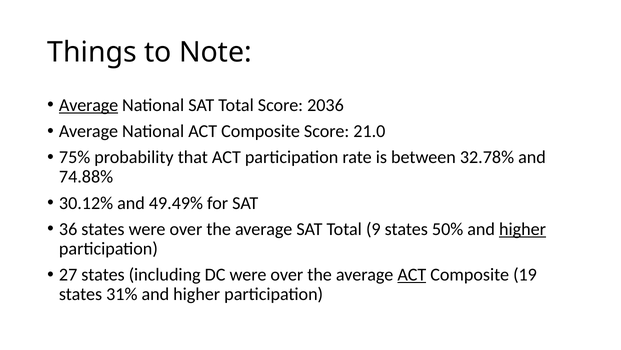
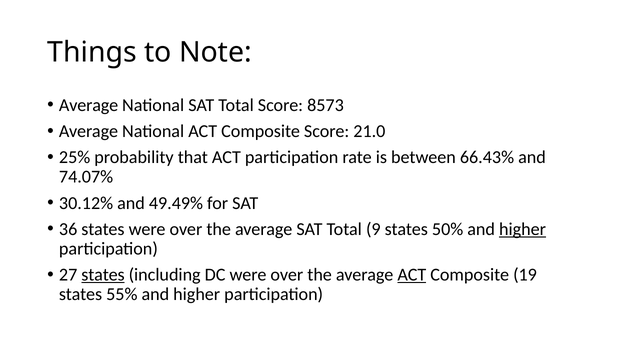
Average underline: present -> none (89, 105)
2036: 2036 -> 8573 (325, 105)
75%: 75% -> 25% (75, 157)
32.78%: 32.78% -> 66.43% (487, 157)
74.88%: 74.88% -> 74.07% (86, 177)
states underline: none -> present (103, 274)
31%: 31% -> 55% (122, 294)
